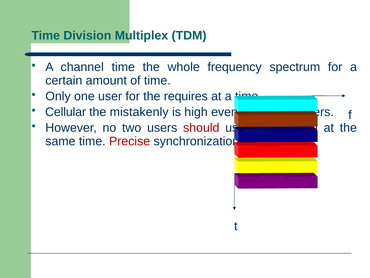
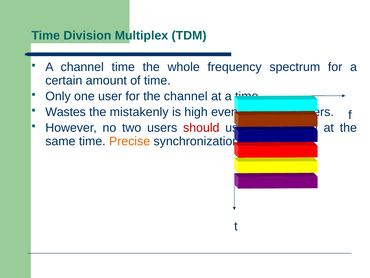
the requires: requires -> channel (186, 96)
Cellular: Cellular -> Wastes (66, 112)
Precise colour: red -> orange (130, 141)
